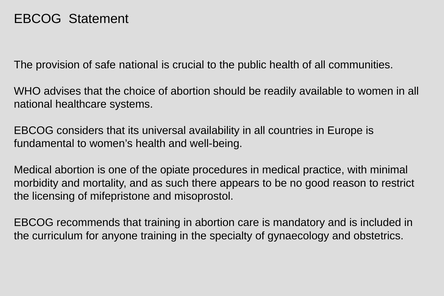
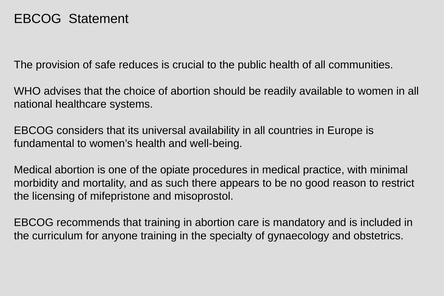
safe national: national -> reduces (139, 65)
